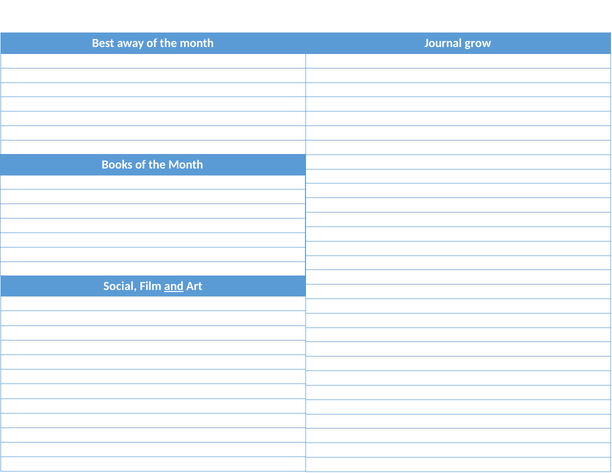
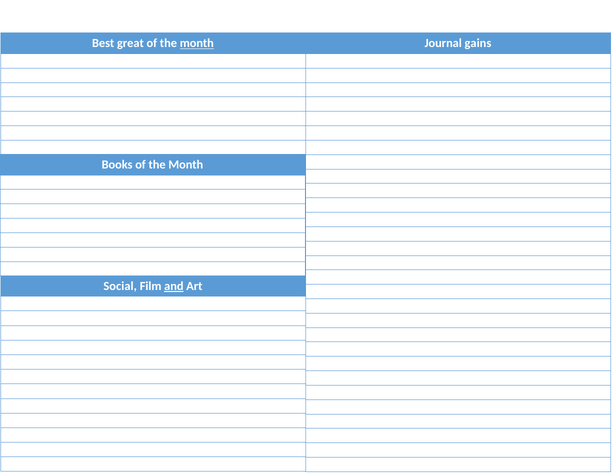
away: away -> great (130, 43)
month underline: none -> present (197, 43)
grow: grow -> gains (478, 43)
